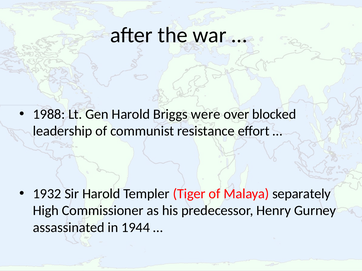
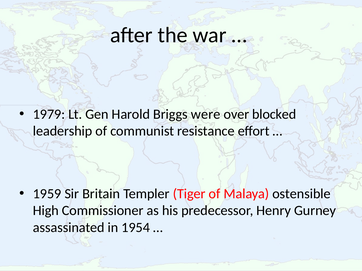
1988: 1988 -> 1979 (49, 114)
1932: 1932 -> 1959 (47, 194)
Sir Harold: Harold -> Britain (101, 194)
separately: separately -> ostensible (301, 194)
1944: 1944 -> 1954 (136, 228)
